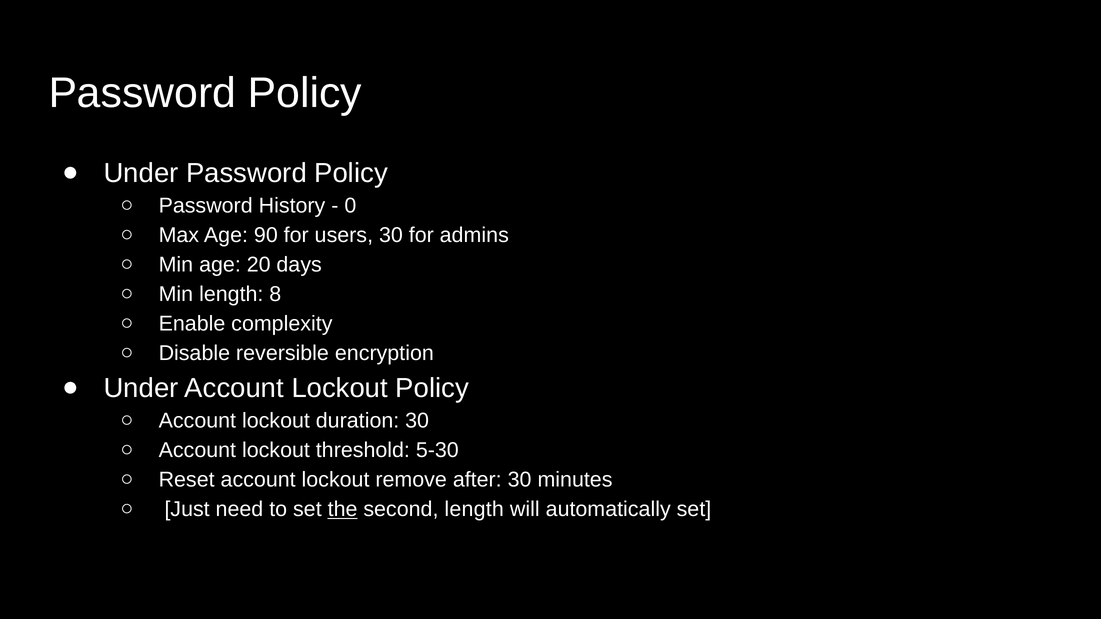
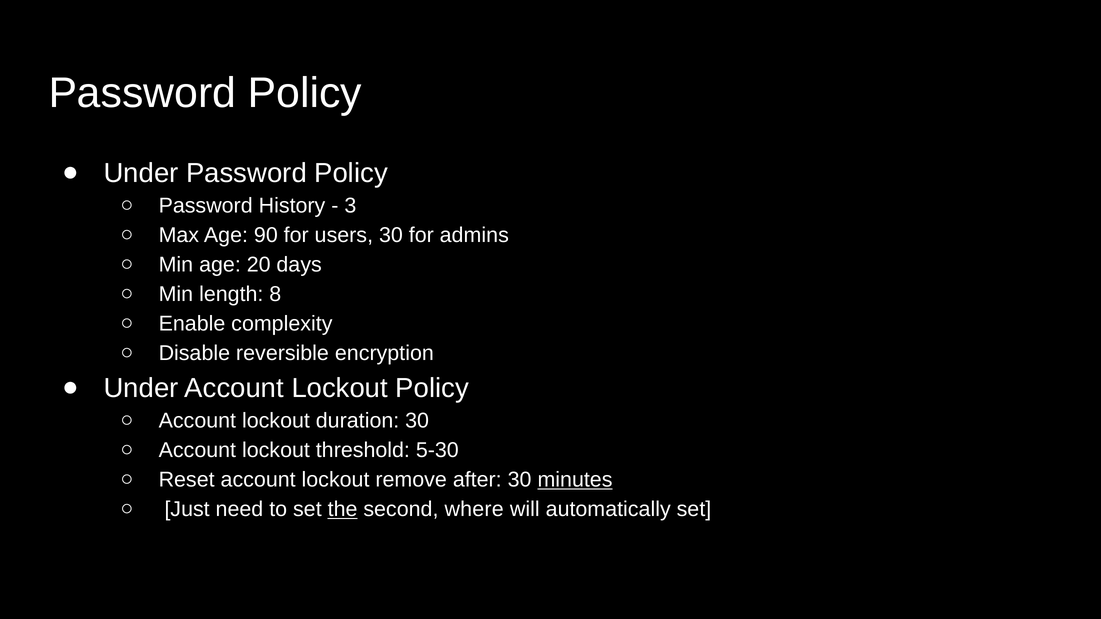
0: 0 -> 3 (350, 206)
minutes underline: none -> present (575, 480)
second length: length -> where (474, 510)
